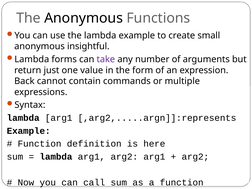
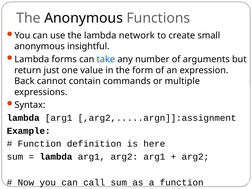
lambda example: example -> network (137, 35)
take colour: purple -> blue (106, 59)
,arg2,.....argn]]:represents: ,arg2,.....argn]]:represents -> ,arg2,.....argn]]:assignment (157, 118)
